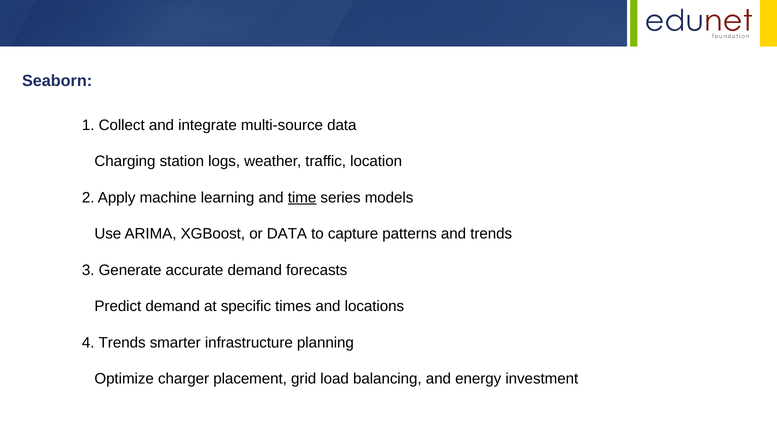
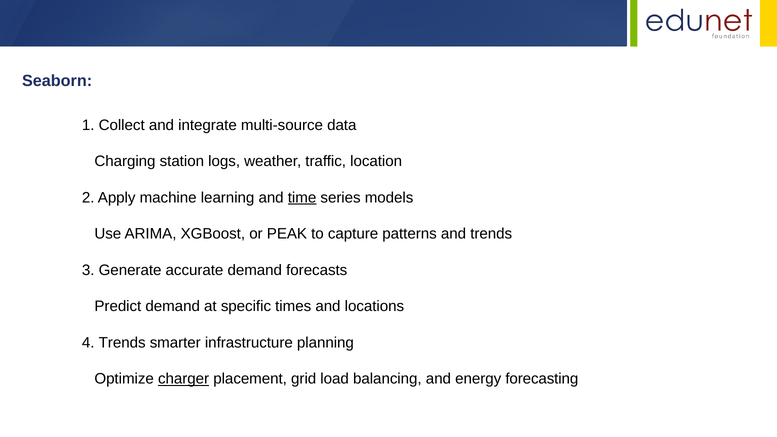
or DATA: DATA -> PEAK (287, 234)
charger underline: none -> present (184, 379)
investment: investment -> forecasting (542, 379)
